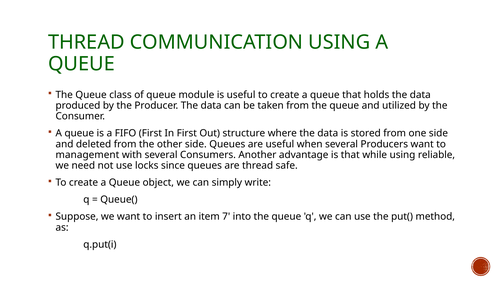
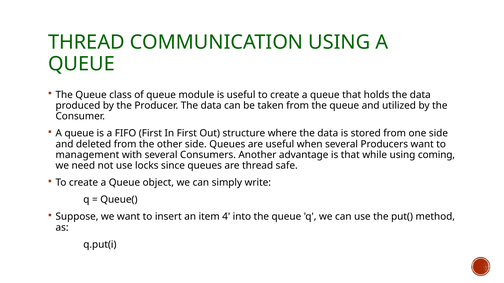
reliable: reliable -> coming (437, 155)
7: 7 -> 4 (226, 217)
